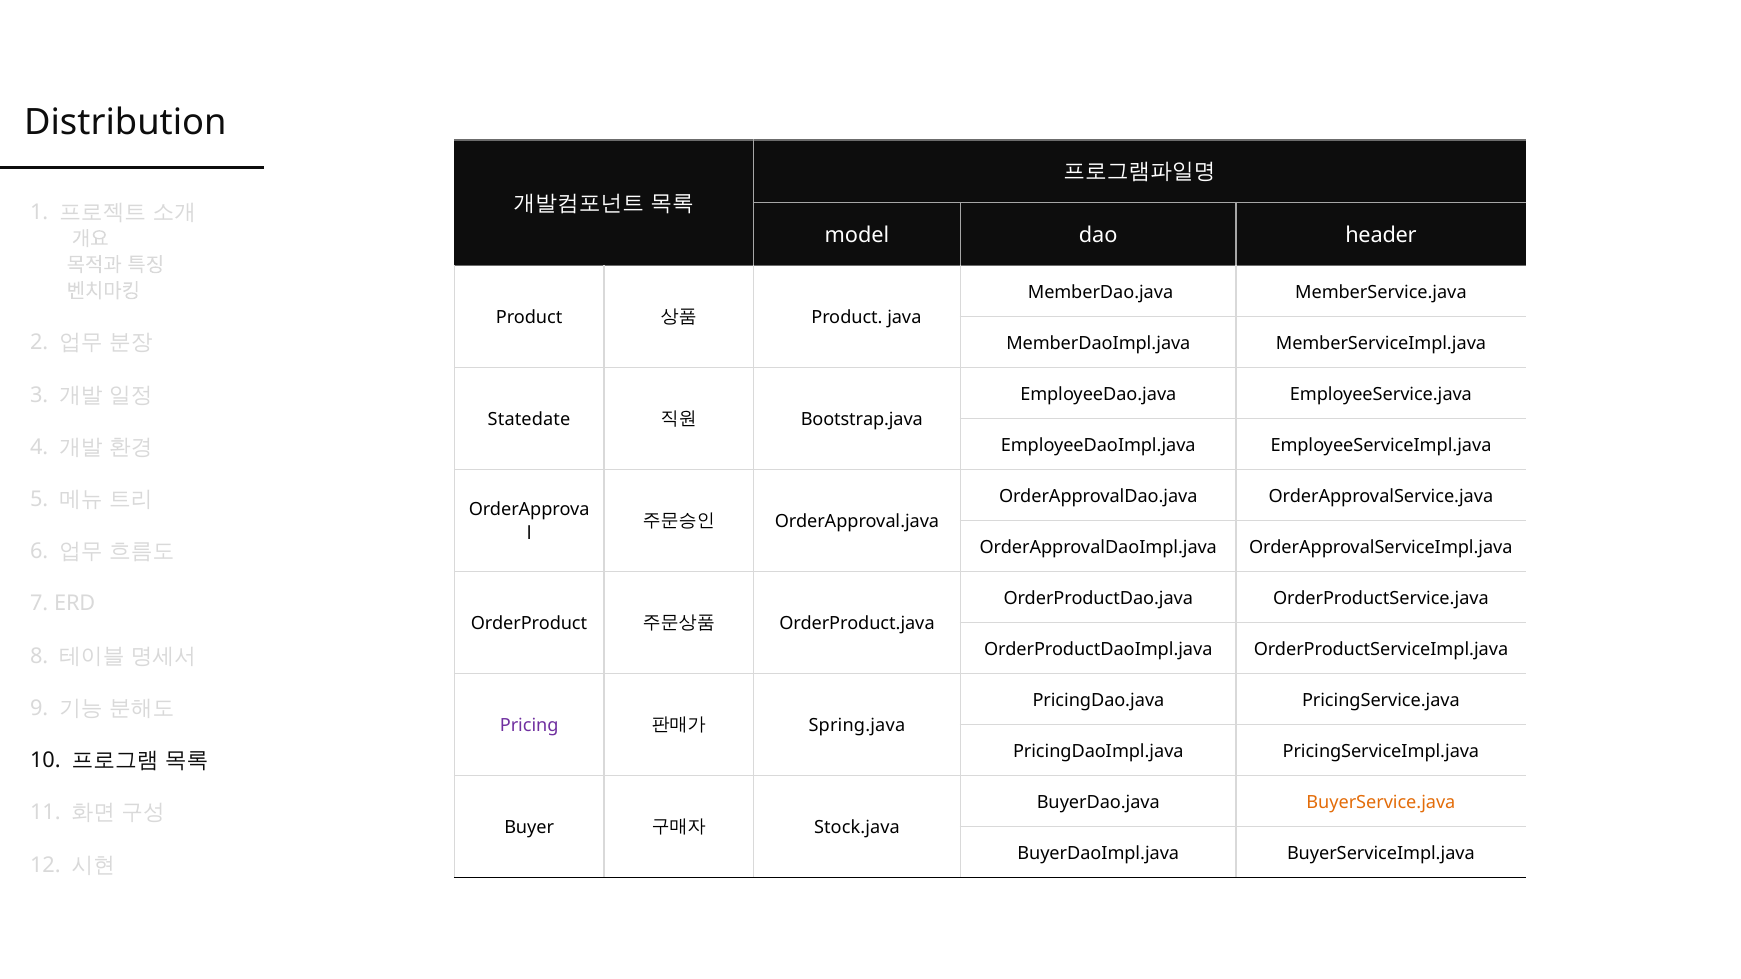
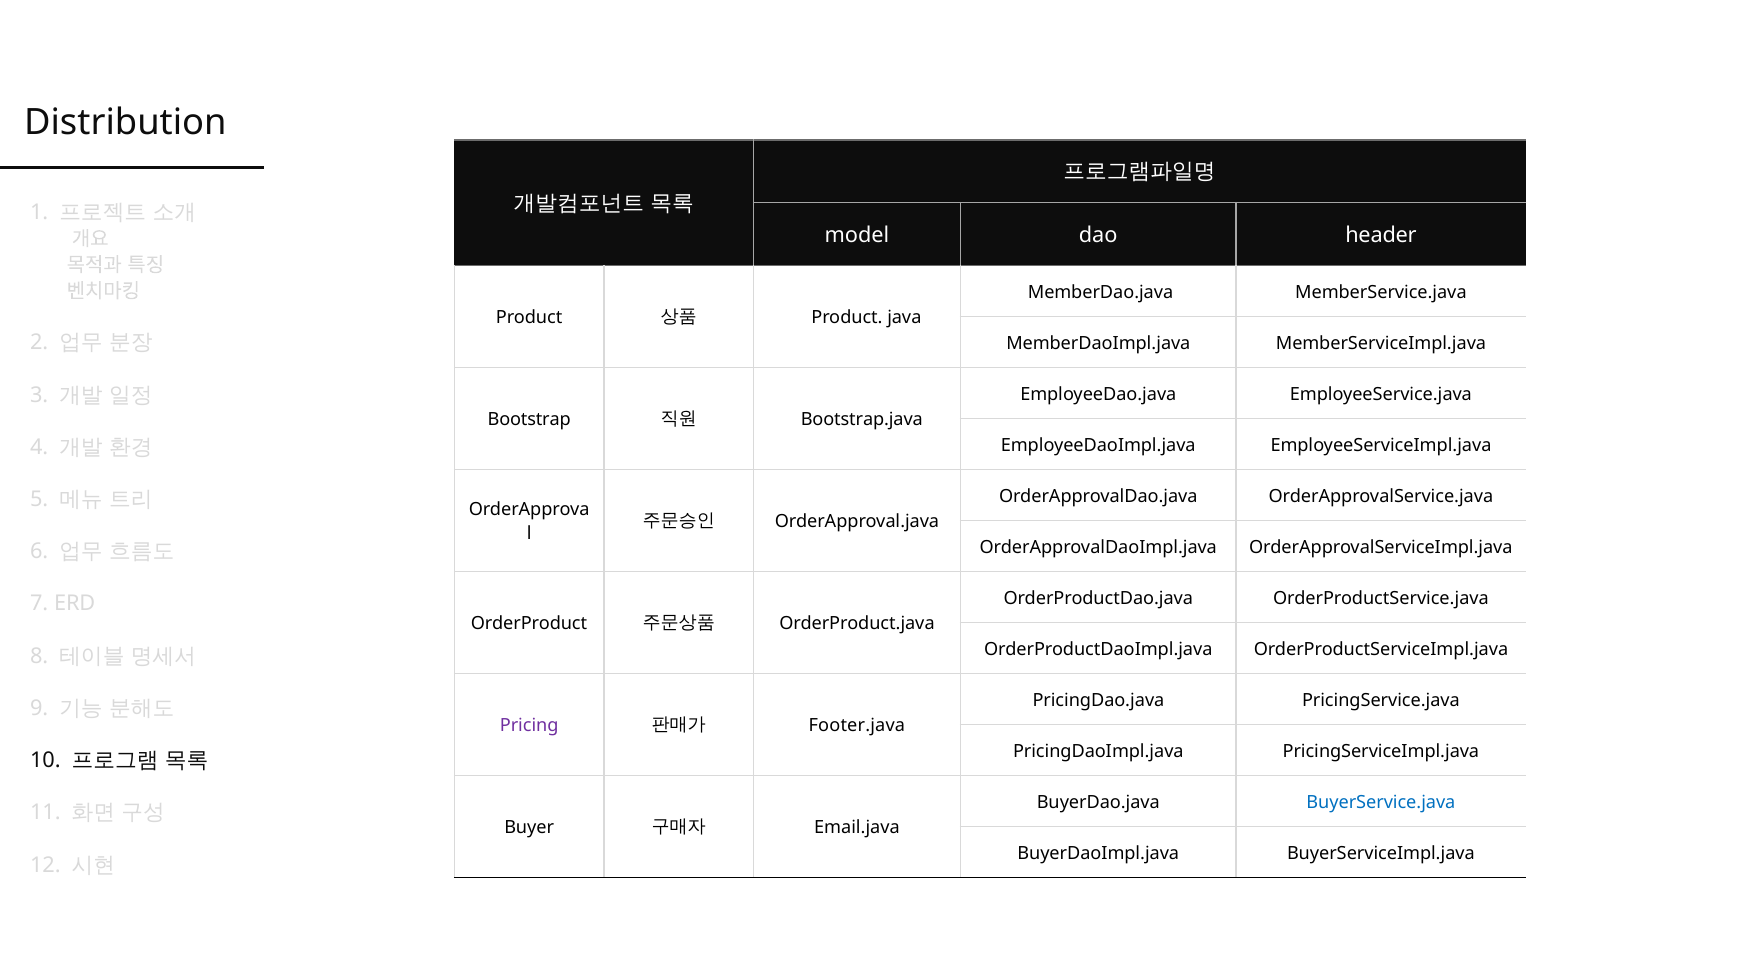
Statedate: Statedate -> Bootstrap (529, 420)
Spring.java: Spring.java -> Footer.java (857, 726)
BuyerService.java colour: orange -> blue (1381, 802)
Stock.java: Stock.java -> Email.java (857, 828)
